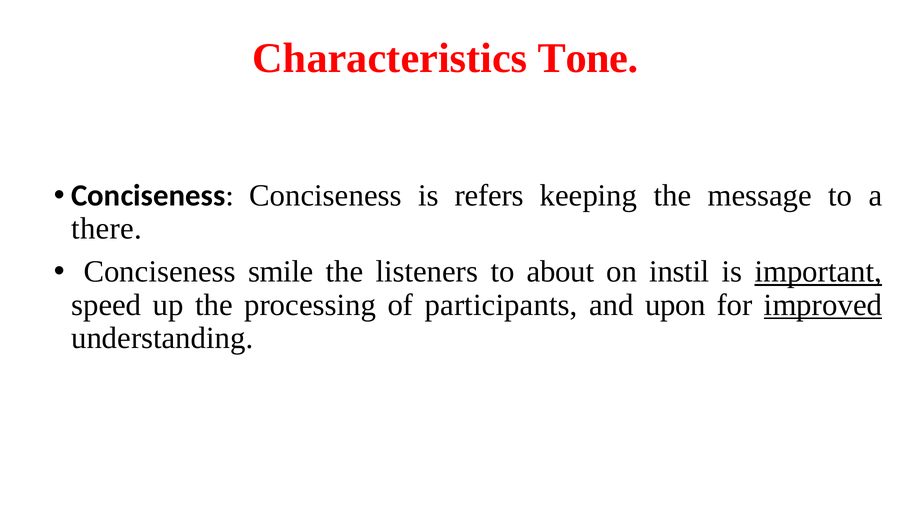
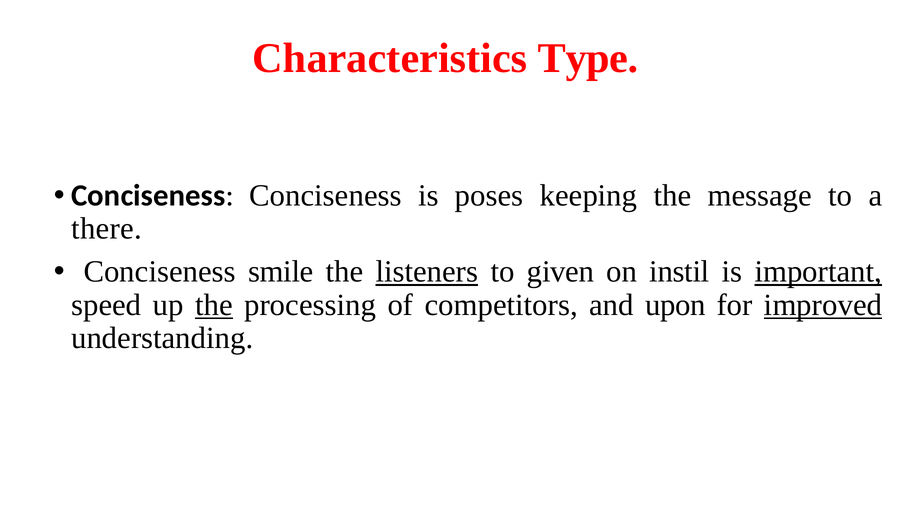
Tone: Tone -> Type (588, 58)
refers: refers -> poses (489, 195)
listeners underline: none -> present (427, 272)
about: about -> given (561, 272)
the underline: none -> present (214, 305)
participants: participants -> competitors (501, 305)
